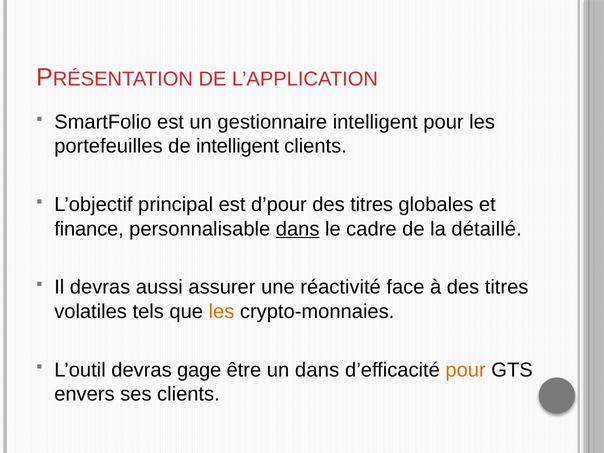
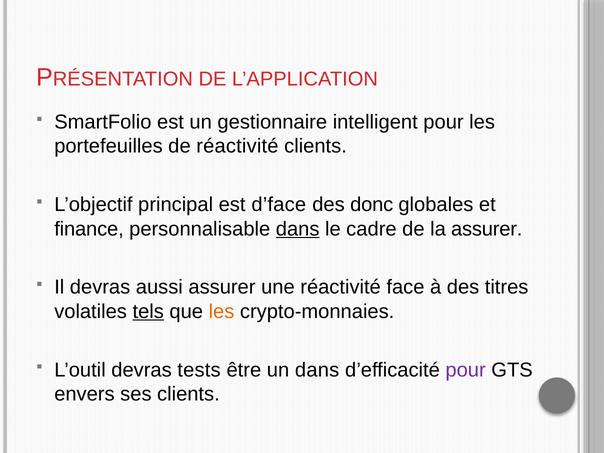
de intelligent: intelligent -> réactivité (237, 146)
d’pour: d’pour -> d’face (279, 205)
titres: titres -> donc (372, 205)
la détaillé: détaillé -> assurer (487, 229)
tels underline: none -> present (148, 311)
gage: gage -> tests (199, 370)
pour colour: orange -> purple (466, 370)
